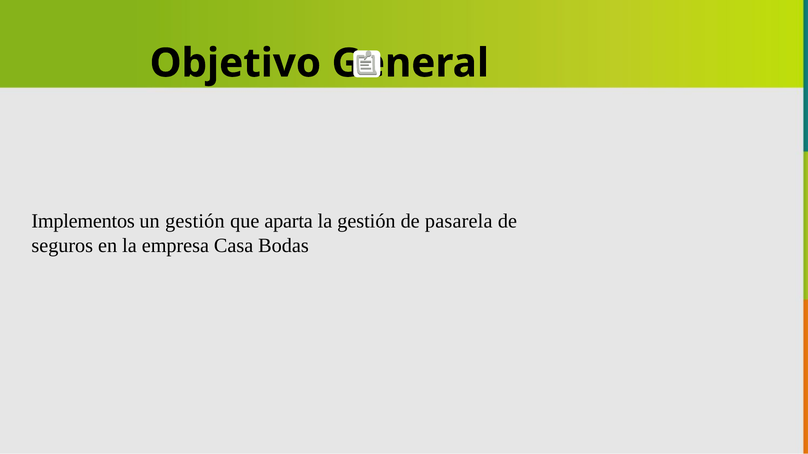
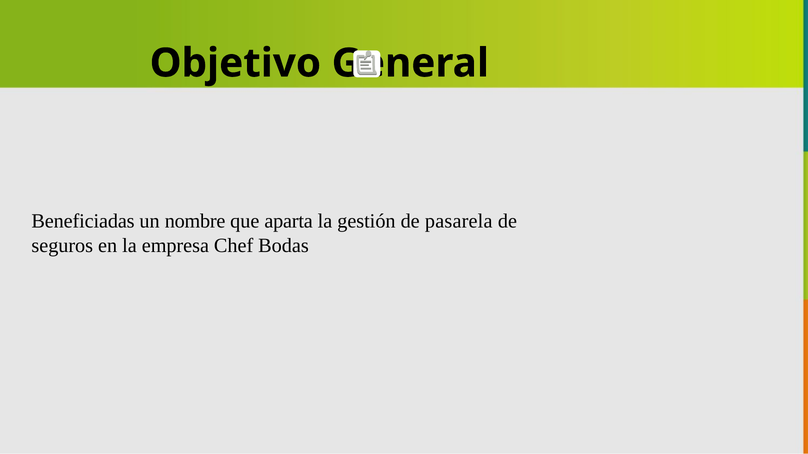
Implementos: Implementos -> Beneficiadas (83, 222)
un gestión: gestión -> nombre (195, 222)
Casa: Casa -> Chef (234, 246)
